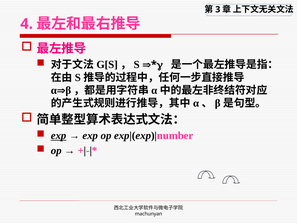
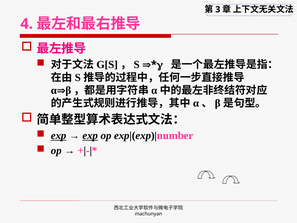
exp underline: none -> present (90, 135)
